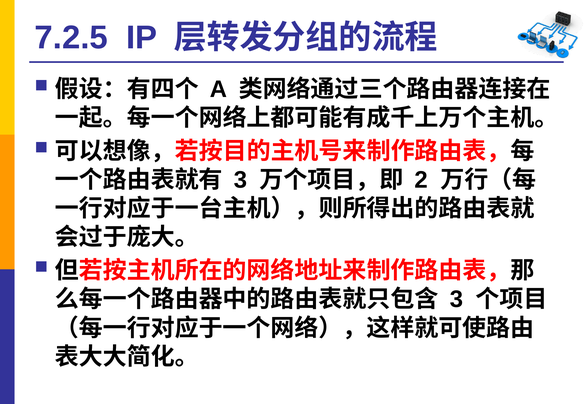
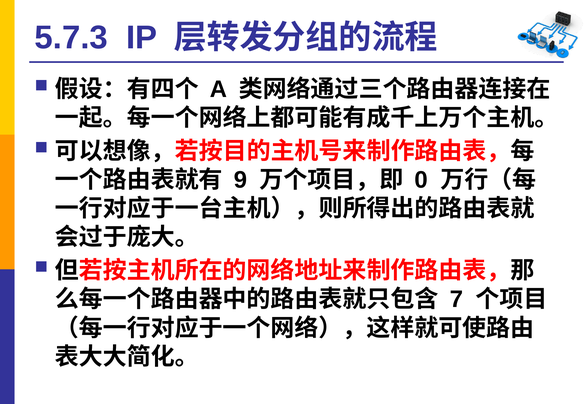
7.2.5: 7.2.5 -> 5.7.3 (71, 38)
3: 3 -> 9 (241, 180)
2: 2 -> 0 (421, 180)
3: 3 -> 7 (456, 300)
